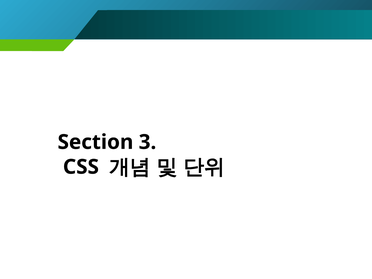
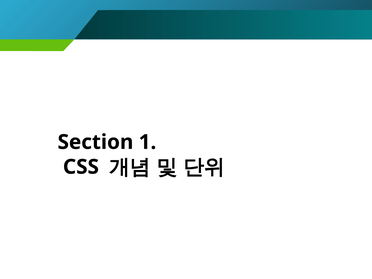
3: 3 -> 1 (148, 142)
